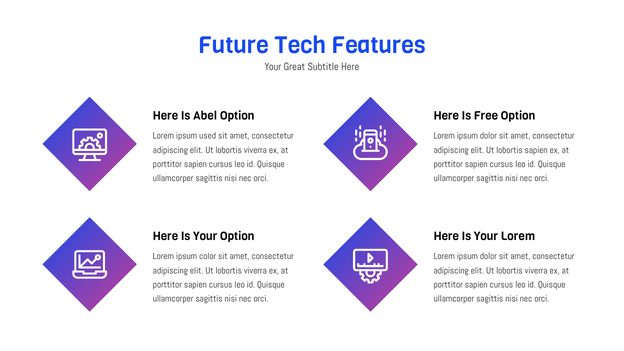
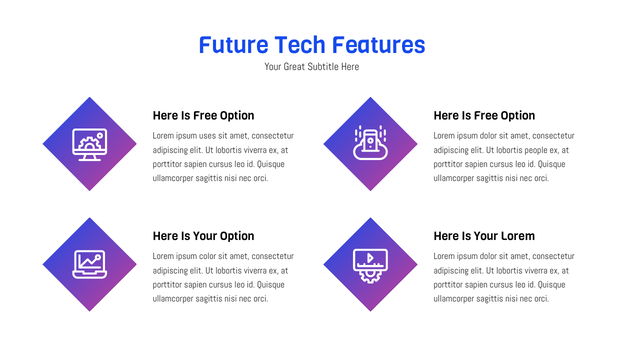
Abel: Abel -> Free (205, 116)
used: used -> uses (208, 136)
lobortis sapien: sapien -> people (536, 150)
